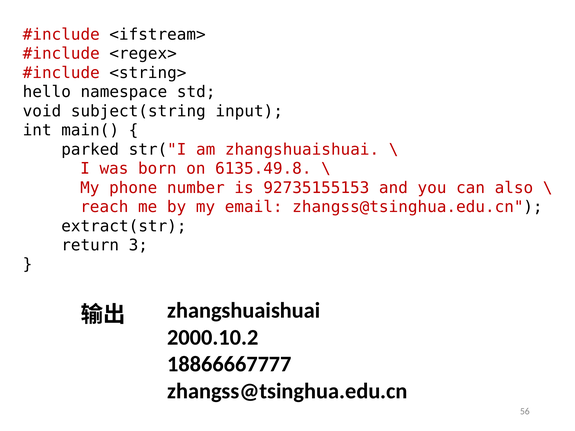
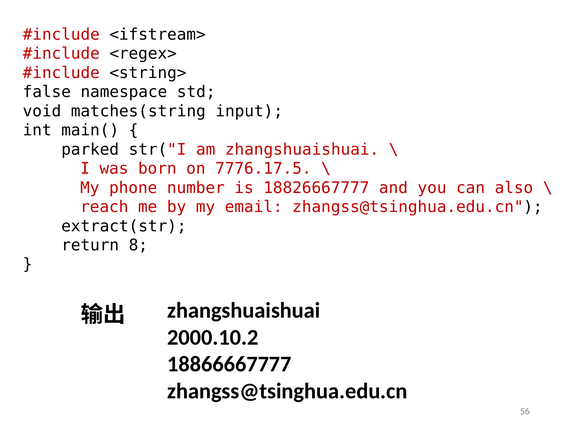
hello: hello -> false (47, 92)
subject(string: subject(string -> matches(string (138, 111)
6135.49.8: 6135.49.8 -> 7776.17.5 (263, 169)
92735155153: 92735155153 -> 18826667777 (316, 188)
3: 3 -> 8 (138, 245)
